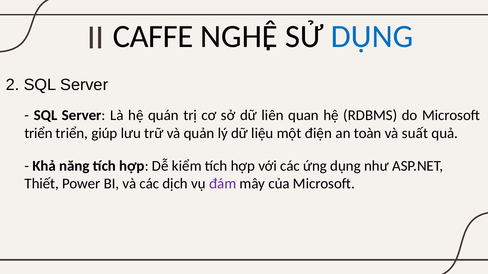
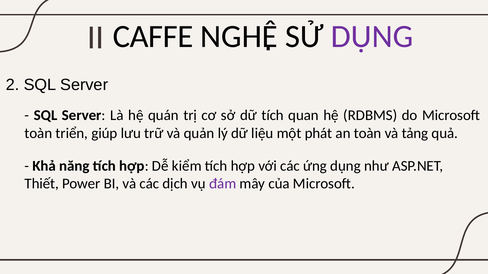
DỤNG colour: blue -> purple (372, 37)
dữ liên: liên -> tích (273, 116)
triển: triển -> toàn (38, 133)
điện: điện -> phát (318, 133)
suất: suất -> tảng (415, 133)
